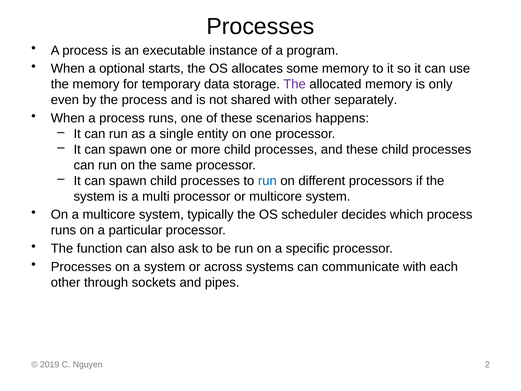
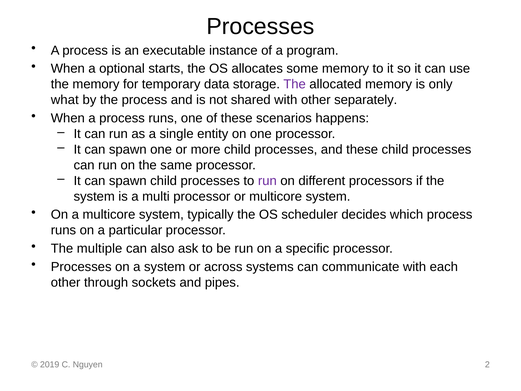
even: even -> what (65, 100)
run colour: blue -> purple (267, 181)
function: function -> multiple (100, 248)
